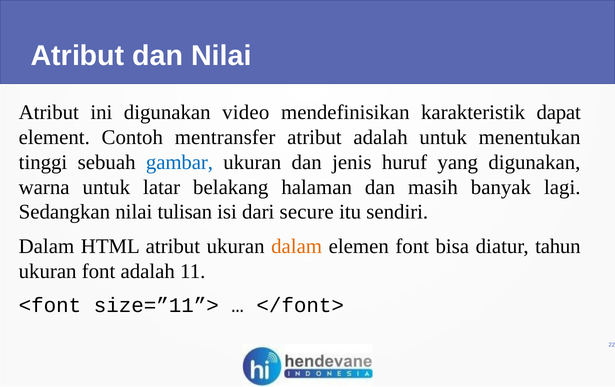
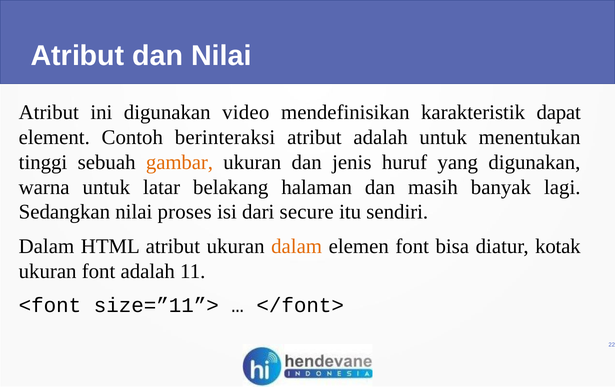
mentransfer: mentransfer -> berinteraksi (225, 137)
gambar colour: blue -> orange (179, 162)
tulisan: tulisan -> proses (185, 212)
tahun: tahun -> kotak (558, 247)
